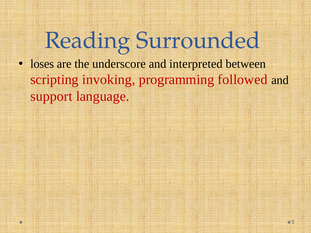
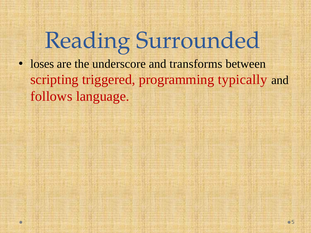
interpreted: interpreted -> transforms (196, 64)
invoking: invoking -> triggered (109, 80)
followed: followed -> typically (243, 80)
support: support -> follows (51, 96)
